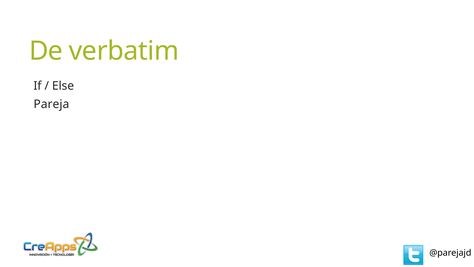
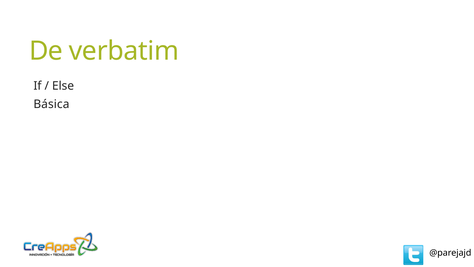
Pareja: Pareja -> Básica (51, 104)
